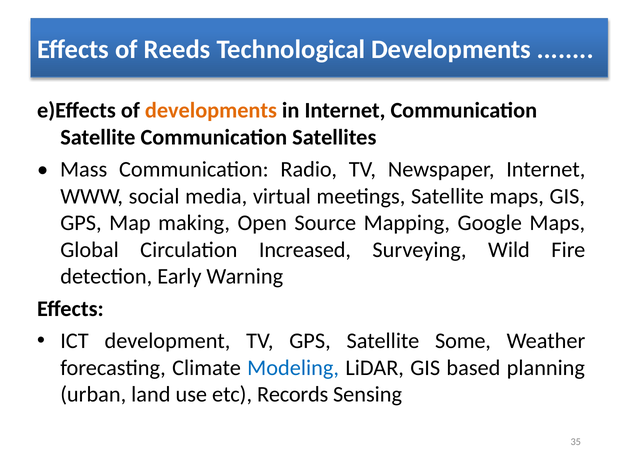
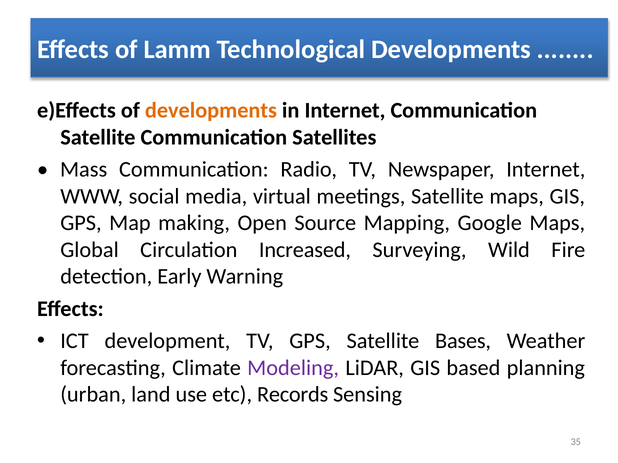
Reeds: Reeds -> Lamm (177, 50)
Some: Some -> Bases (463, 341)
Modeling colour: blue -> purple (293, 368)
